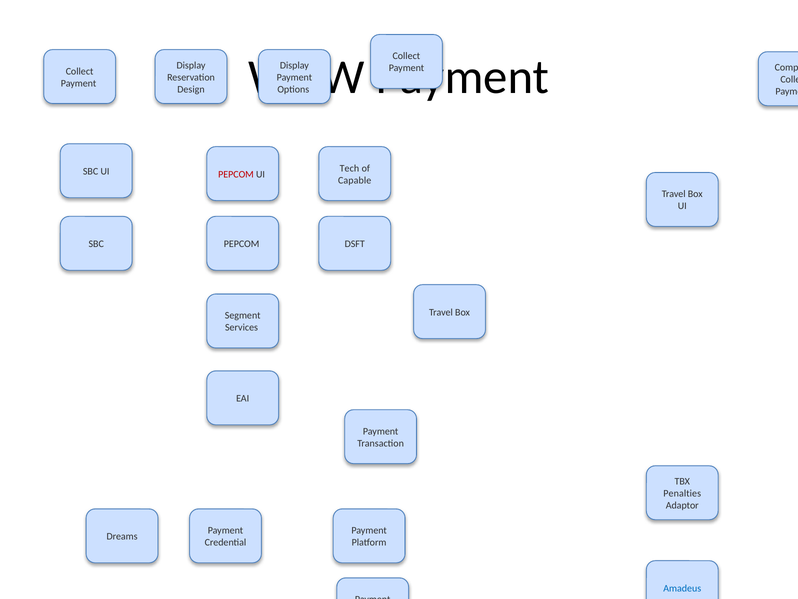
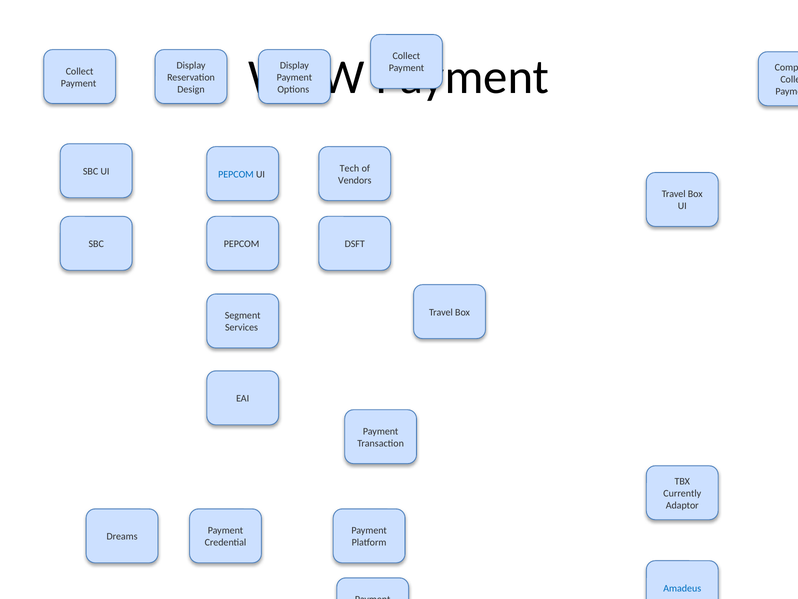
PEPCOM colour: red -> blue (236, 174)
Capable: Capable -> Vendors (355, 180)
Penalties: Penalties -> Currently (682, 493)
